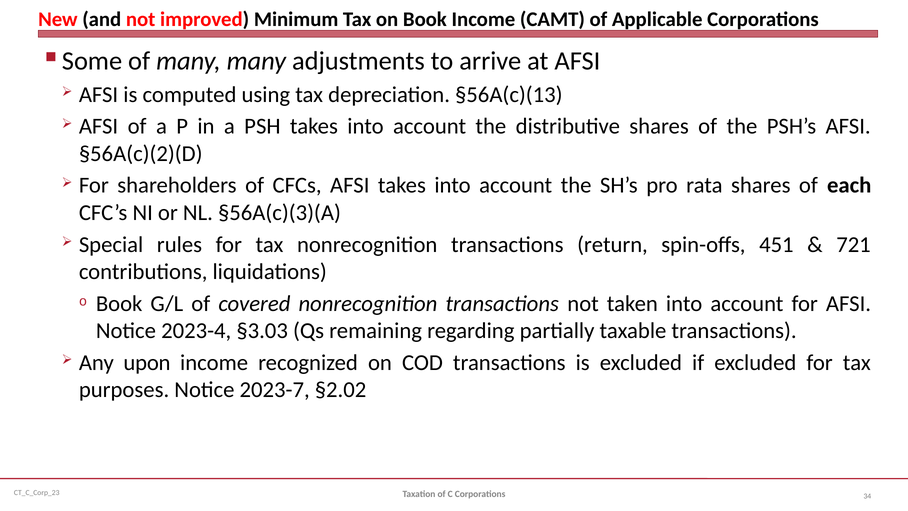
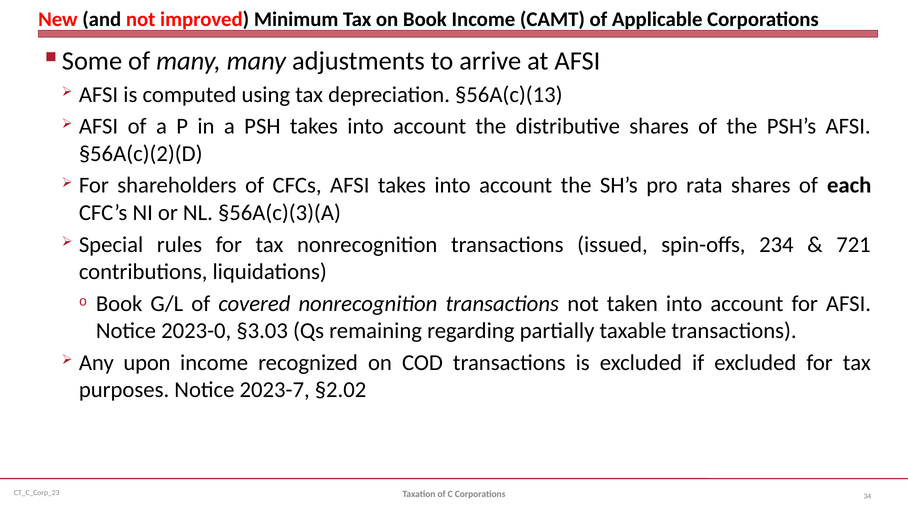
return: return -> issued (612, 244)
451: 451 -> 234 (776, 244)
2023-4: 2023-4 -> 2023-0 (196, 331)
